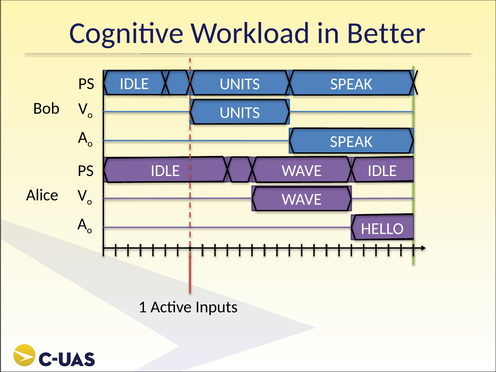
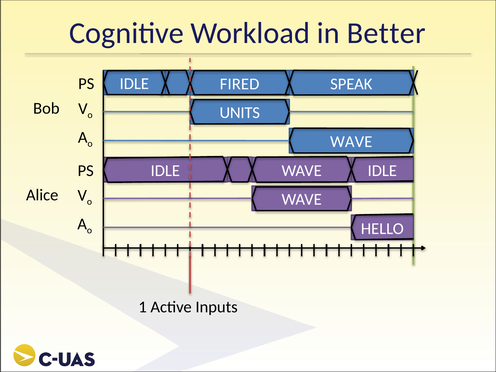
IDLE UNITS: UNITS -> FIRED (240, 84)
SPEAK: SPEAK -> WAVE (351, 142)
